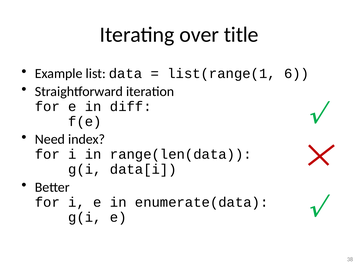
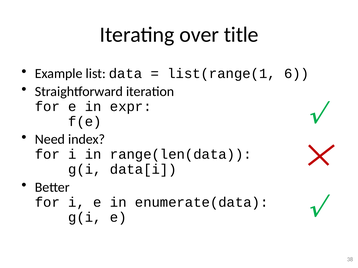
diff: diff -> expr (131, 107)
